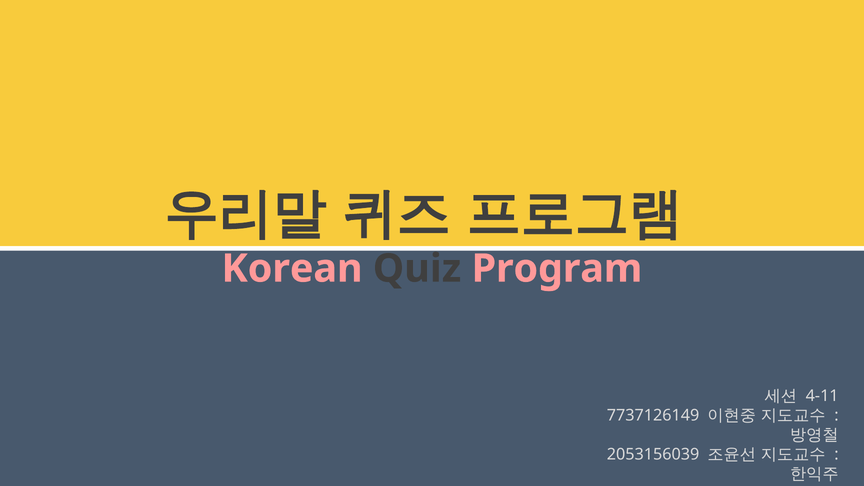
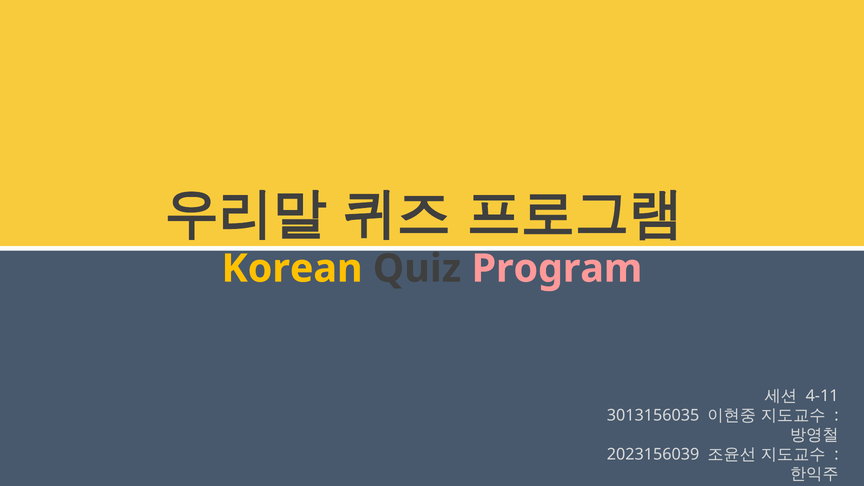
Korean colour: pink -> yellow (292, 269)
7737126149: 7737126149 -> 3013156035 (653, 415)
2053156039: 2053156039 -> 2023156039 (653, 454)
